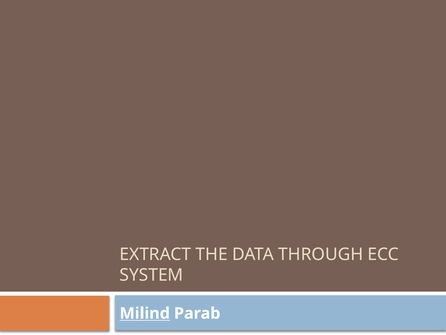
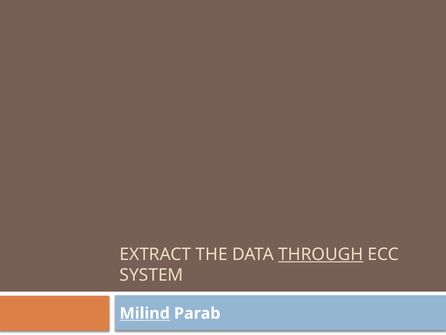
THROUGH underline: none -> present (321, 254)
